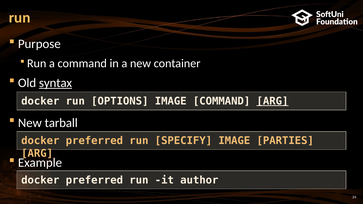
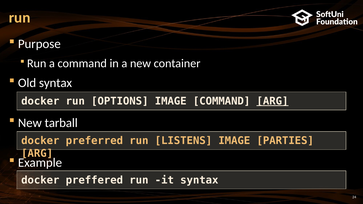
syntax underline: present -> none (56, 83)
SPECIFY: SPECIFY -> LISTENS (183, 141)
preferred: preferred -> preffered (94, 180)
it author: author -> syntax (199, 180)
